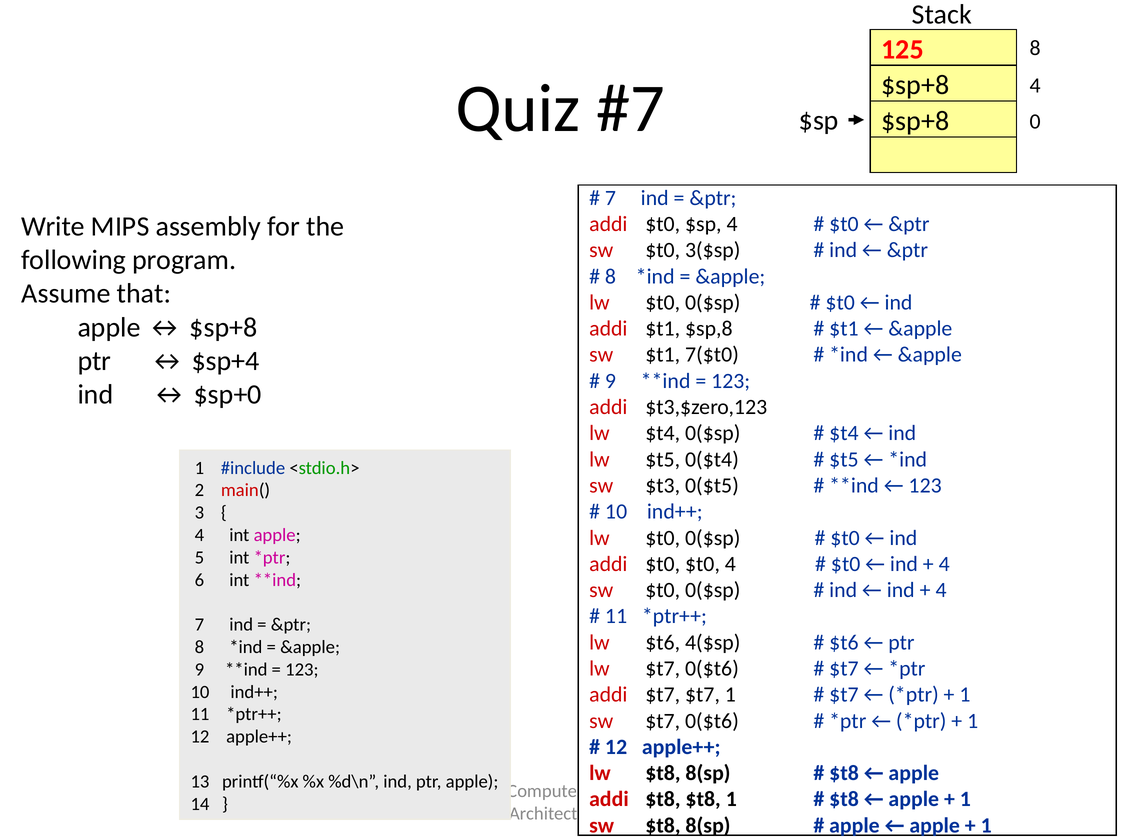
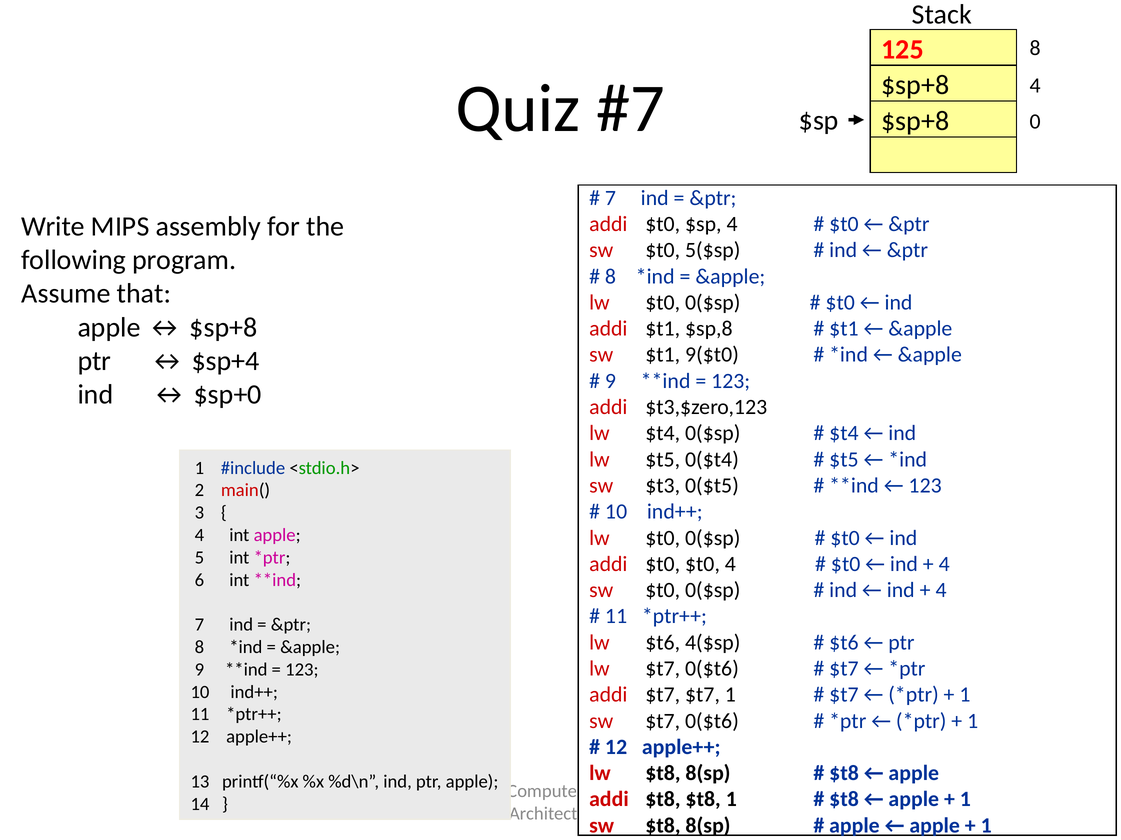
3($sp: 3($sp -> 5($sp (713, 250)
7($t0: 7($t0 -> 9($t0 (712, 355)
